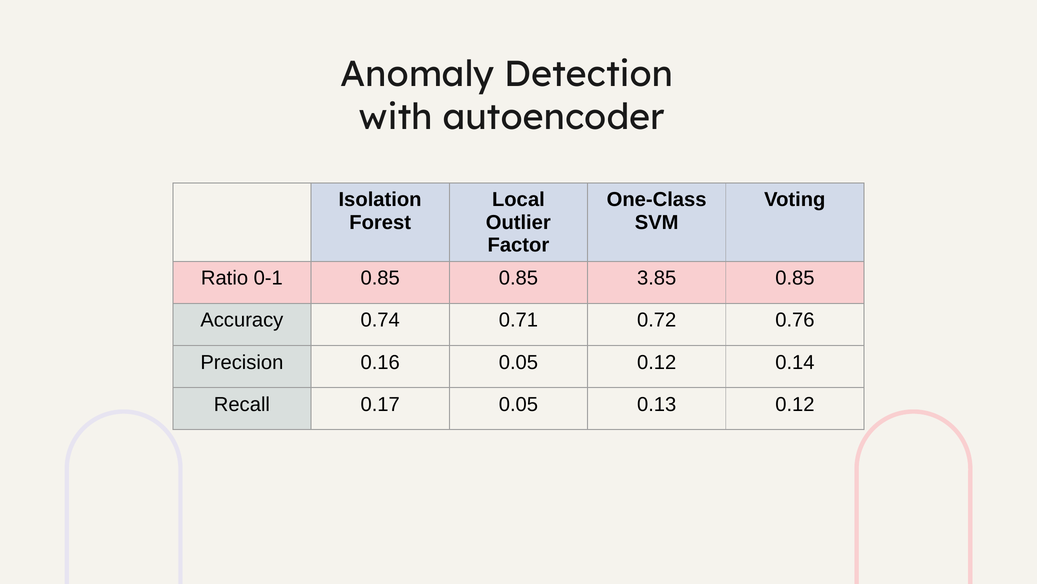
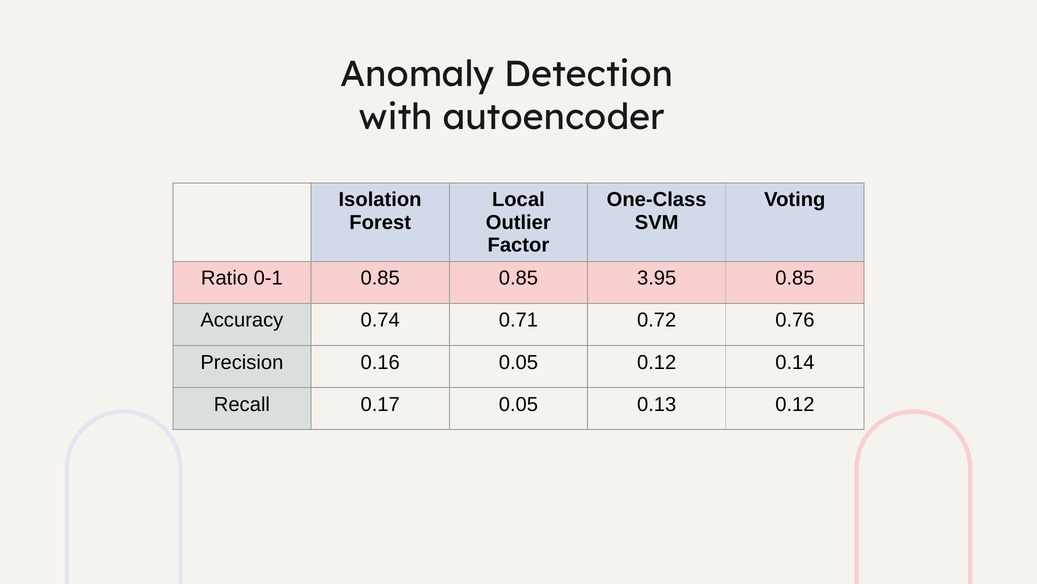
3.85: 3.85 -> 3.95 (657, 278)
